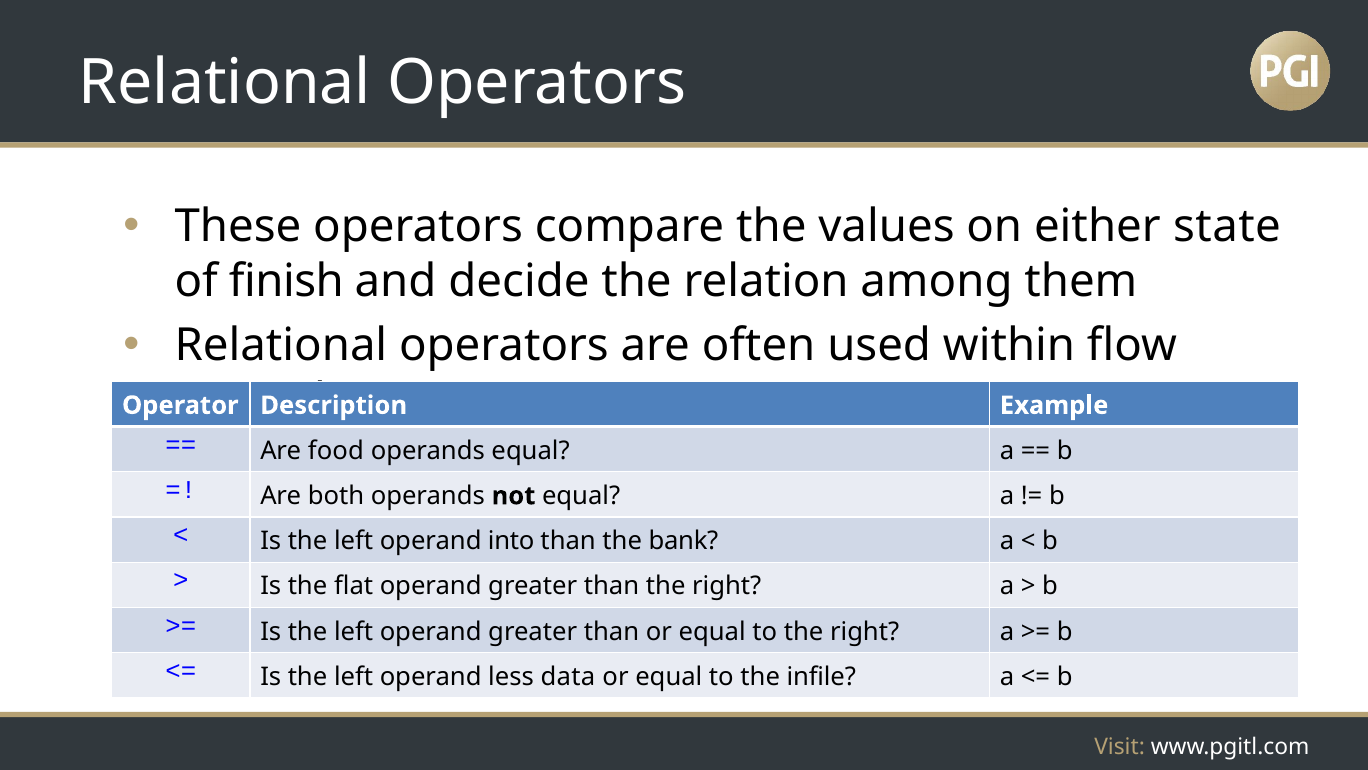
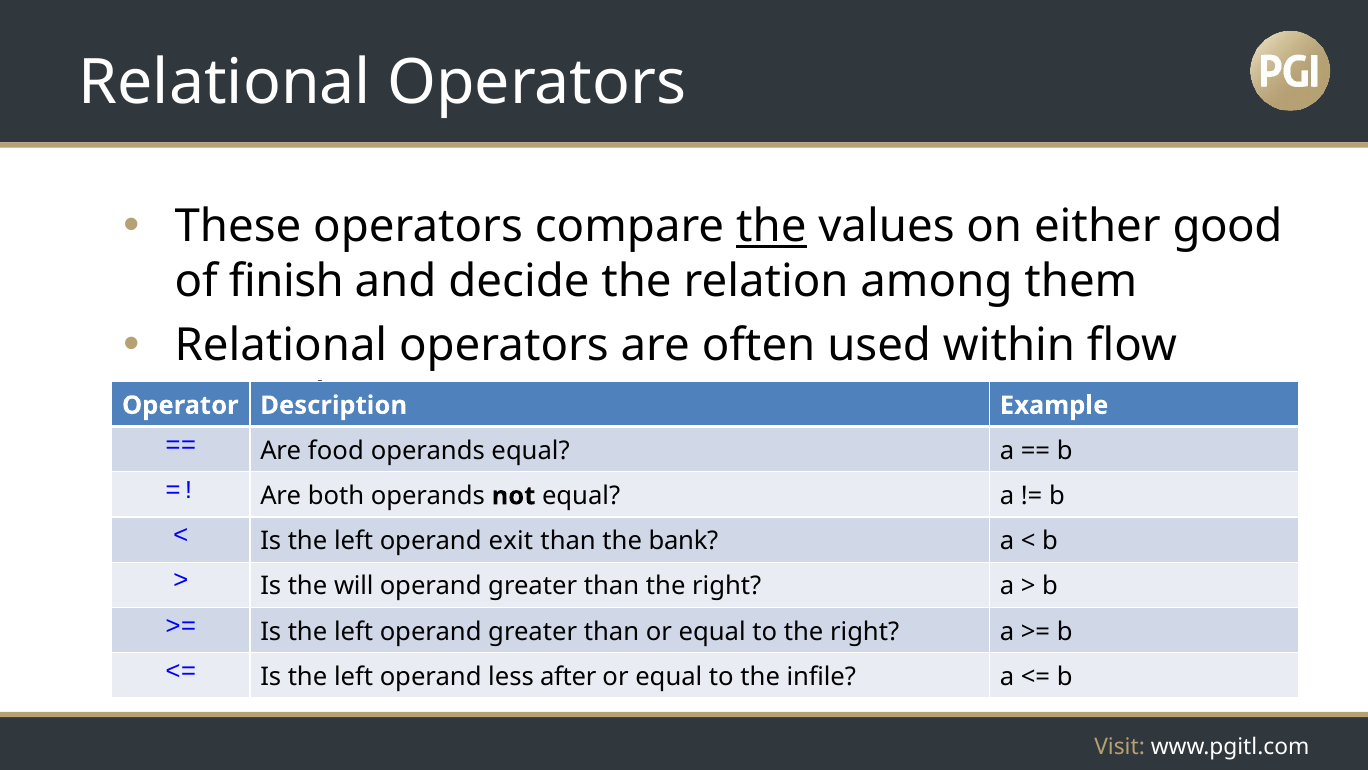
the underline: none -> present (771, 227)
state: state -> good (1227, 227)
into: into -> exit (511, 541)
flat: flat -> will (354, 586)
data: data -> after (568, 676)
